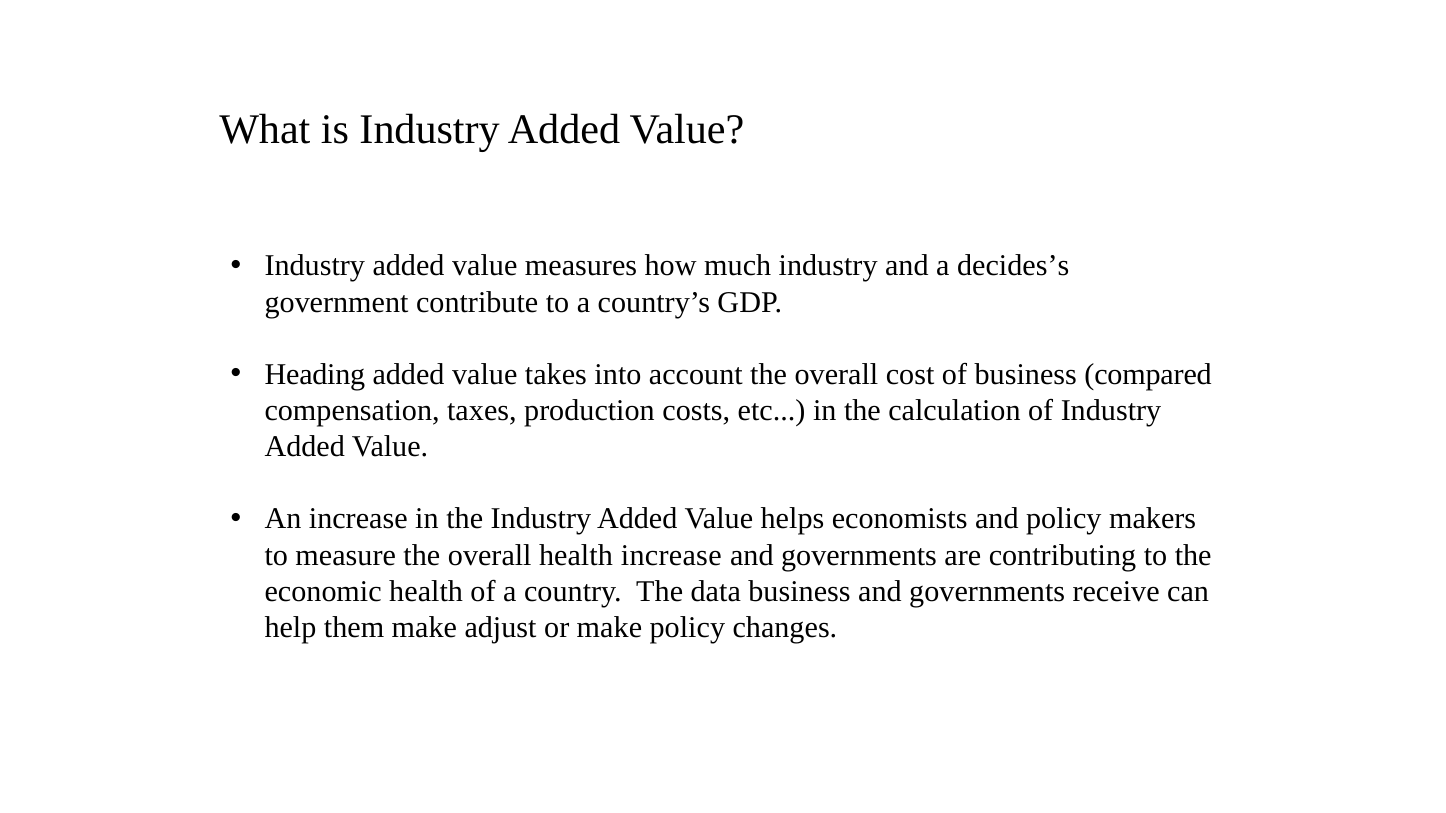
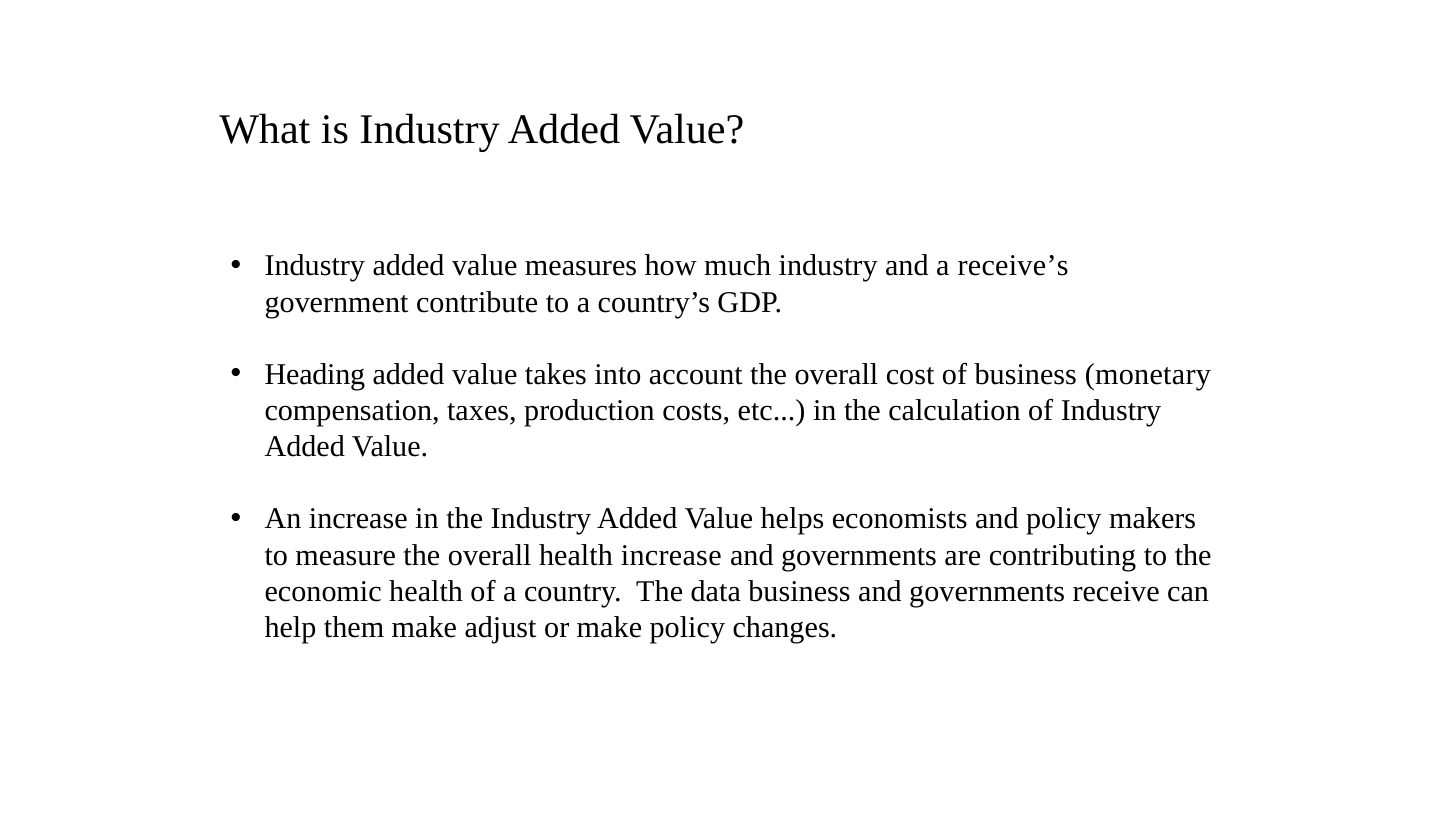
decides’s: decides’s -> receive’s (1013, 266)
compared: compared -> monetary (1148, 375)
